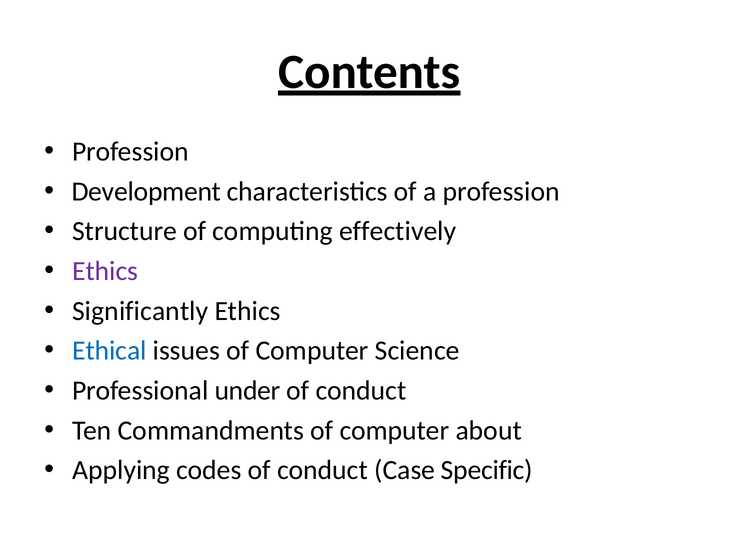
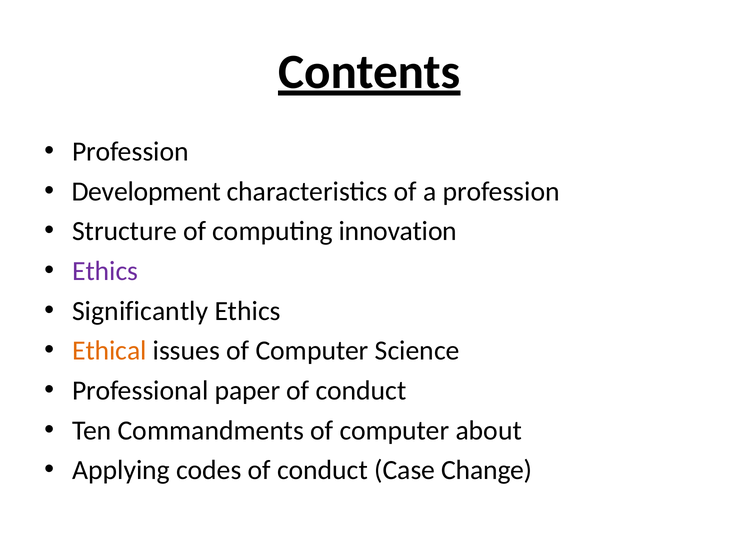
effectively: effectively -> innovation (398, 231)
Ethical colour: blue -> orange (109, 351)
under: under -> paper (247, 391)
Specific: Specific -> Change (487, 470)
